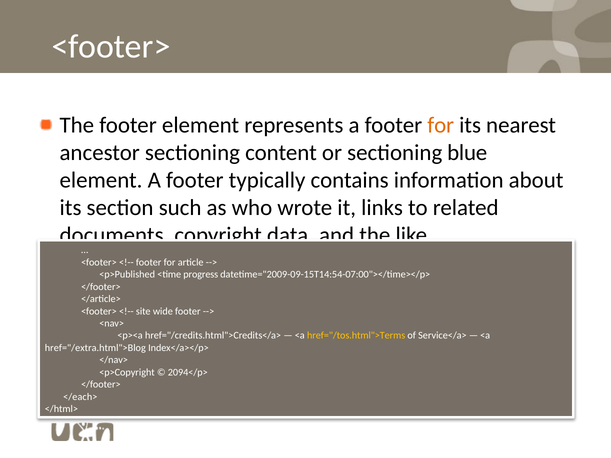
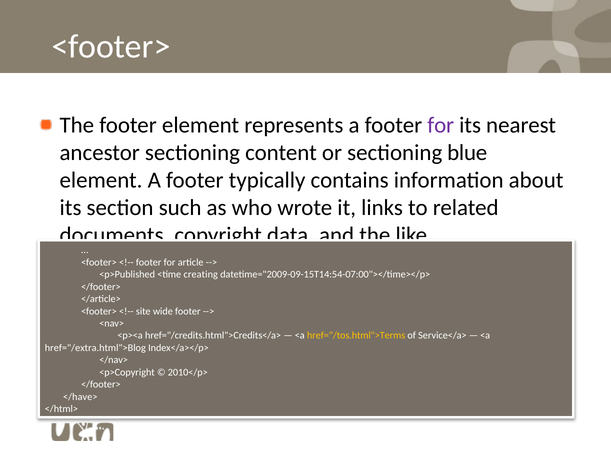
for colour: orange -> purple (441, 125)
progress: progress -> creating (201, 275)
2094</p>: 2094</p> -> 2010</p> (188, 372)
</each>: </each> -> </have> (80, 397)
